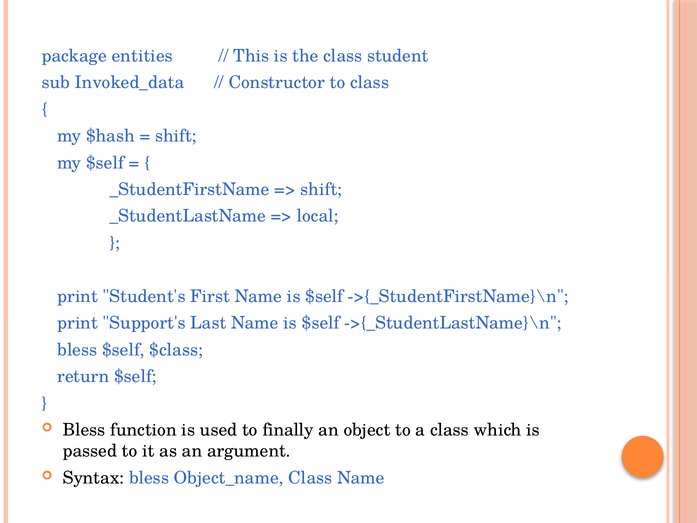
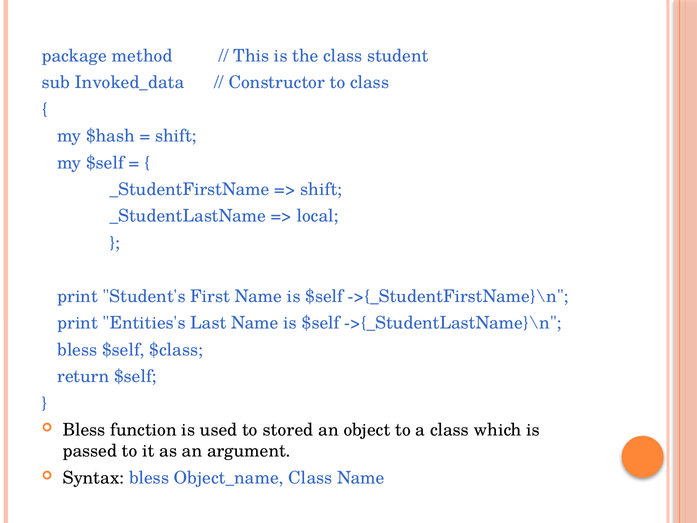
entities: entities -> method (142, 56)
Support's: Support's -> Entities's (144, 323)
finally: finally -> stored (288, 430)
